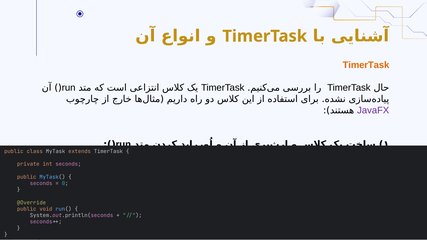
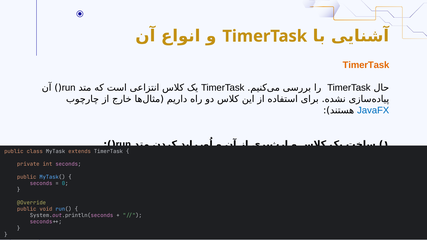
JavaFX colour: purple -> blue (373, 110)
